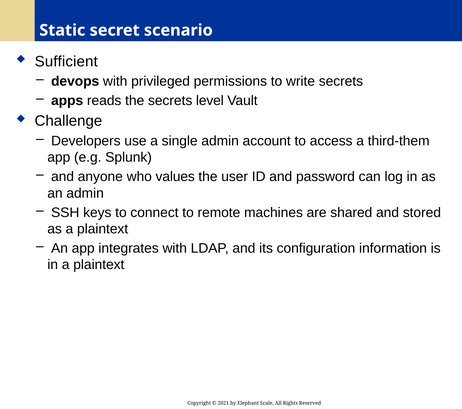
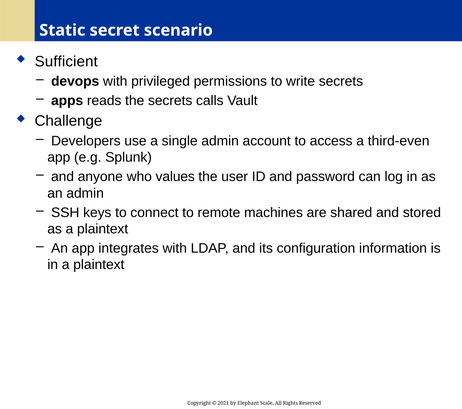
level: level -> calls (210, 101)
third-them: third-them -> third-even (399, 141)
